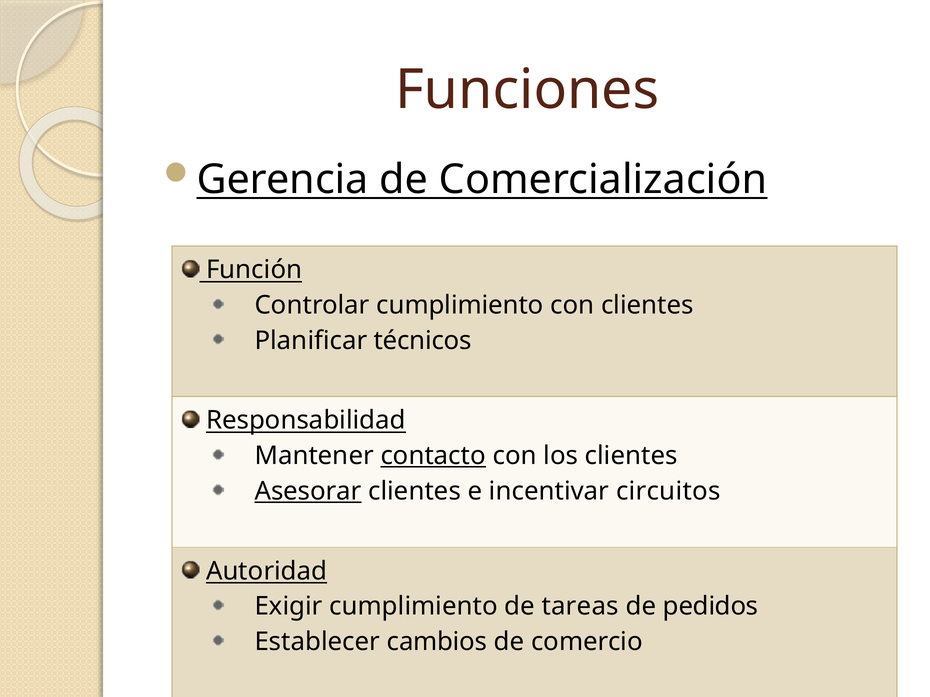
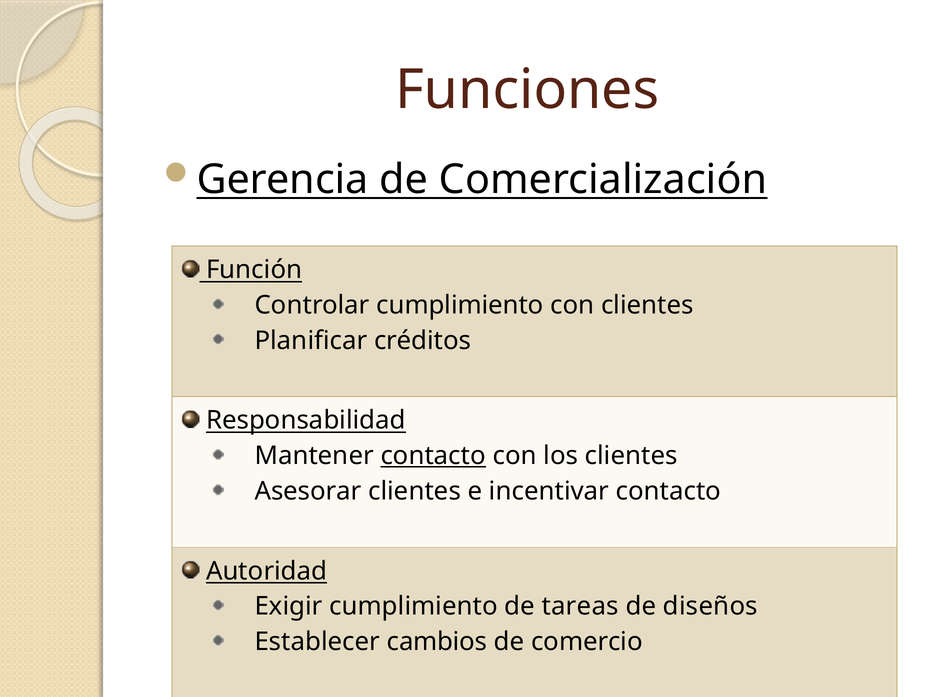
técnicos: técnicos -> créditos (423, 341)
Asesorar underline: present -> none (308, 491)
incentivar circuitos: circuitos -> contacto (668, 491)
pedidos: pedidos -> diseños (710, 607)
